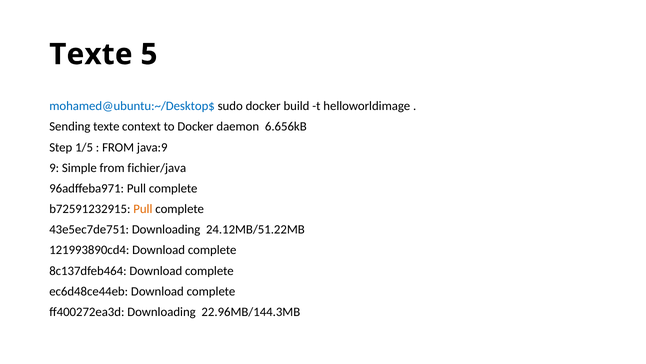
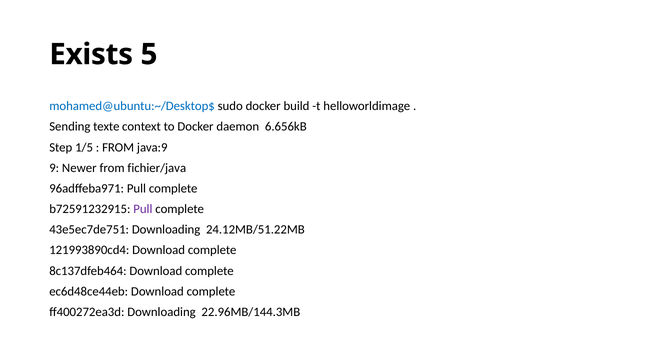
Texte: Texte -> Exists (91, 54)
Simple: Simple -> Newer (79, 168)
Pull colour: orange -> purple (143, 209)
